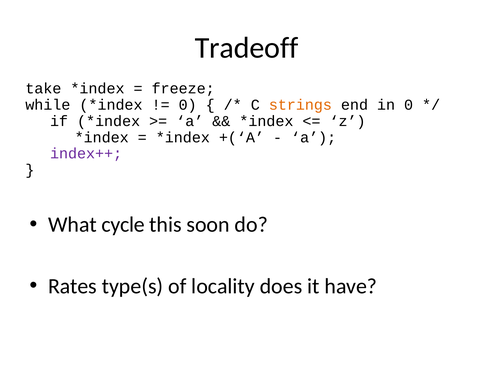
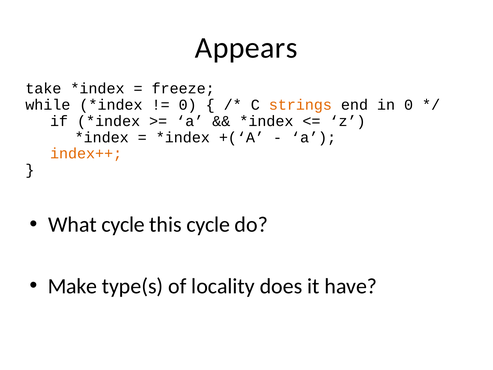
Tradeoff: Tradeoff -> Appears (246, 48)
index++ colour: purple -> orange (86, 154)
this soon: soon -> cycle (208, 225)
Rates: Rates -> Make (72, 286)
